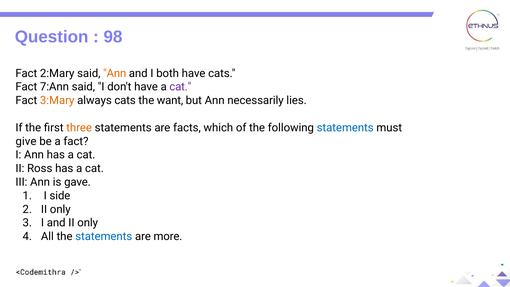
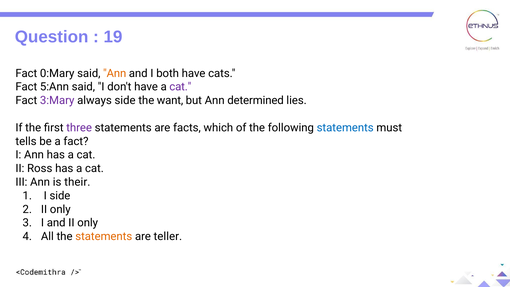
98: 98 -> 19 (113, 37)
2:Mary: 2:Mary -> 0:Mary (57, 73)
7:Ann: 7:Ann -> 5:Ann (54, 87)
3:Mary colour: orange -> purple (57, 100)
always cats: cats -> side (125, 100)
necessarily: necessarily -> determined (256, 100)
three colour: orange -> purple (79, 128)
give: give -> tells (26, 141)
gave: gave -> their (77, 182)
statements colour: blue -> orange (104, 236)
more: more -> teller (168, 236)
